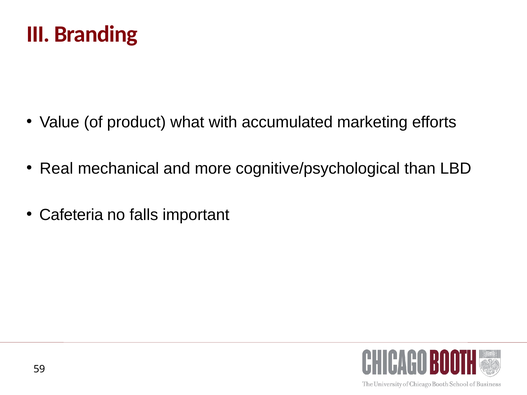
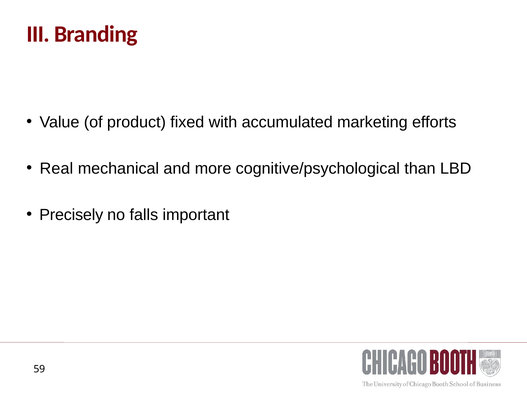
what: what -> fixed (187, 122)
Cafeteria: Cafeteria -> Precisely (71, 215)
